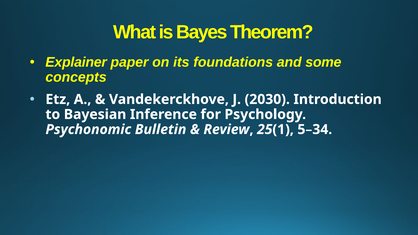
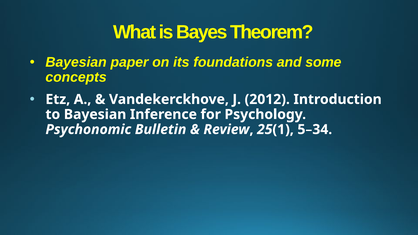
Explainer: Explainer -> Bayesian (76, 62)
2030: 2030 -> 2012 (267, 99)
